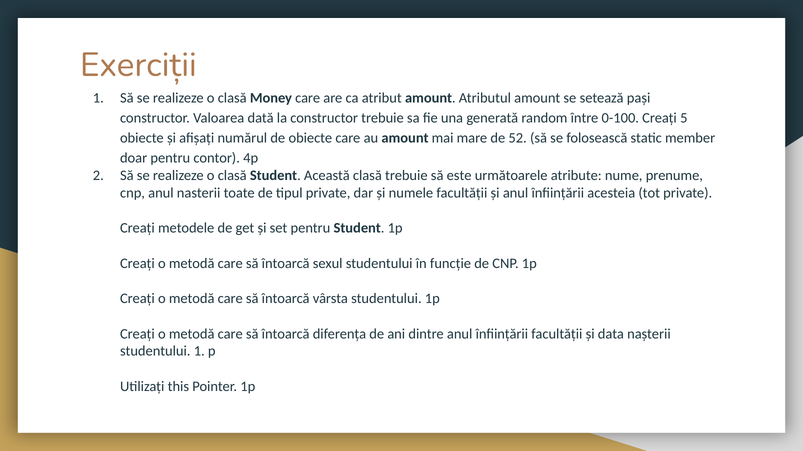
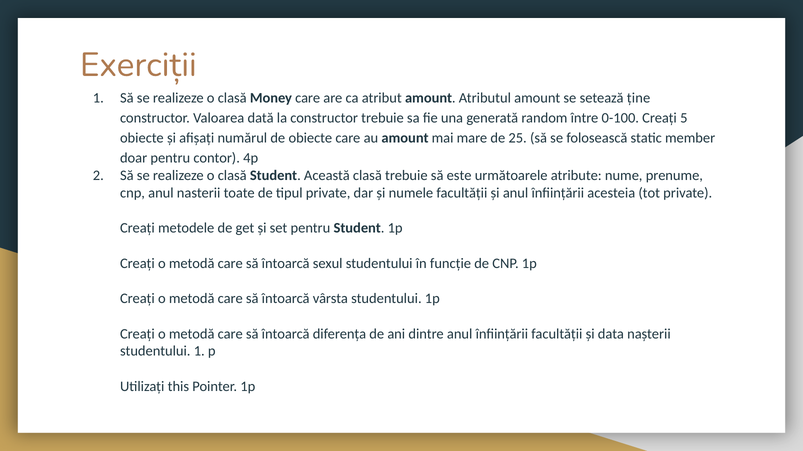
pași: pași -> ține (639, 98)
52: 52 -> 25 (518, 138)
